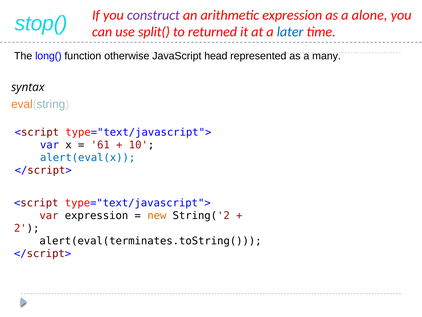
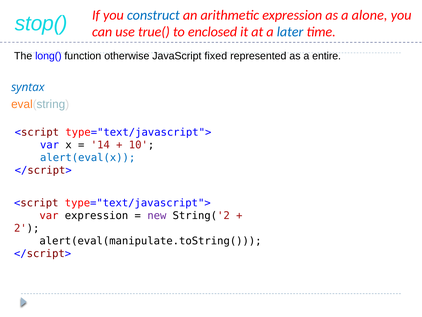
construct colour: purple -> blue (153, 15)
split(: split( -> true( (154, 32)
returned: returned -> enclosed (213, 32)
head: head -> fixed (216, 56)
many: many -> entire (327, 56)
syntax colour: black -> blue (28, 87)
61: 61 -> 14 (100, 145)
new colour: orange -> purple (157, 215)
alert(eval(terminates.toString(: alert(eval(terminates.toString( -> alert(eval(manipulate.toString( (151, 241)
